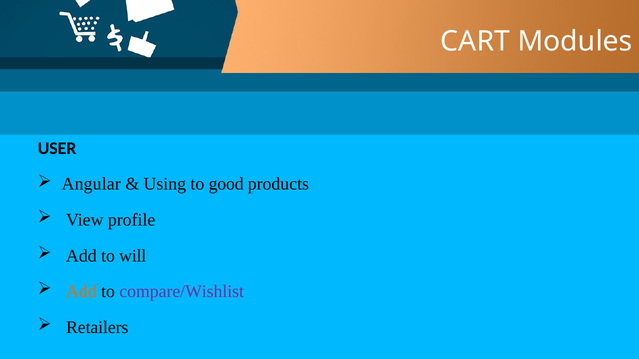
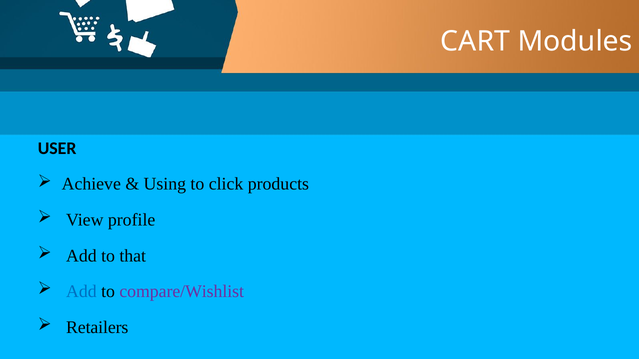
Angular: Angular -> Achieve (91, 184)
good: good -> click (226, 184)
will: will -> that (133, 256)
Add colour: orange -> blue (81, 292)
